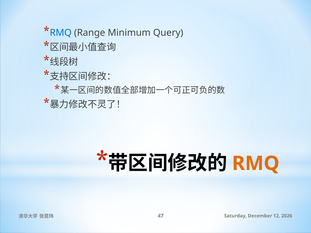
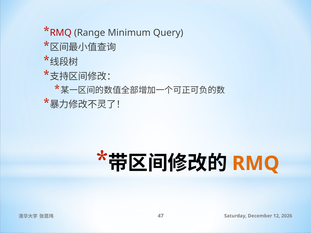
RMQ colour: blue -> red (61, 33)
